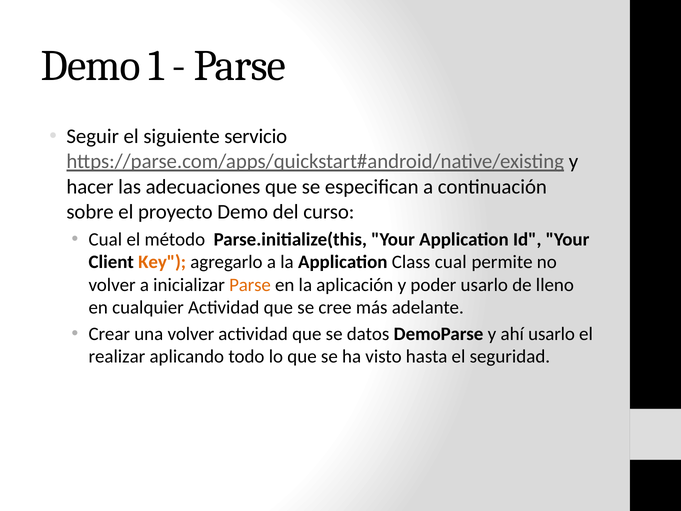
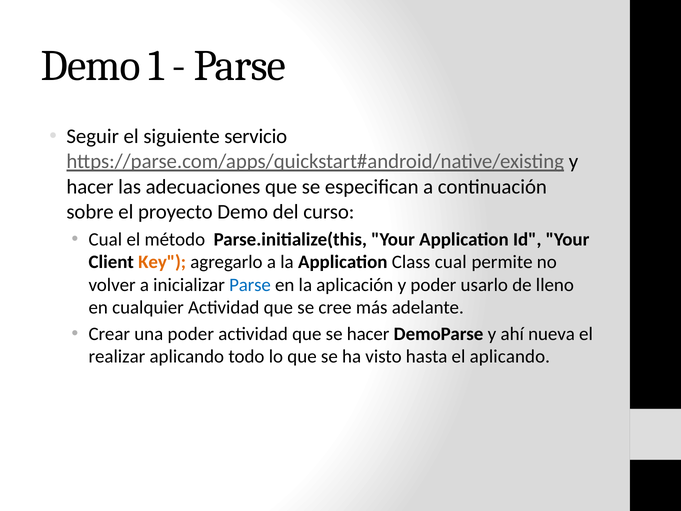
Parse colour: orange -> blue (250, 285)
una volver: volver -> poder (191, 334)
se datos: datos -> hacer (368, 334)
ahí usarlo: usarlo -> nueva (552, 334)
el seguridad: seguridad -> aplicando (510, 357)
